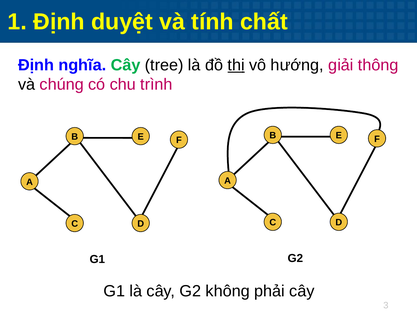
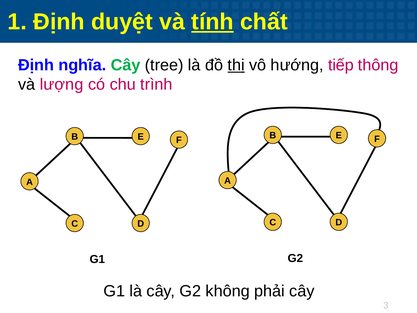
tính underline: none -> present (213, 22)
giải: giải -> tiếp (341, 65)
chúng: chúng -> lượng (62, 85)
